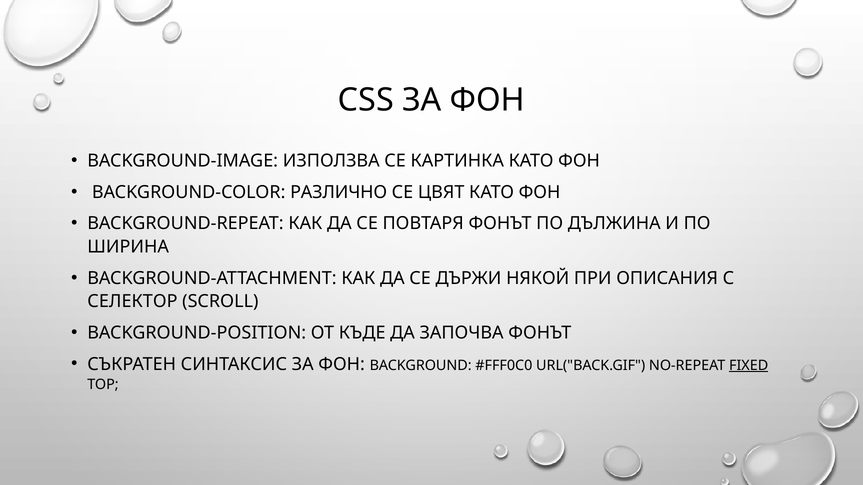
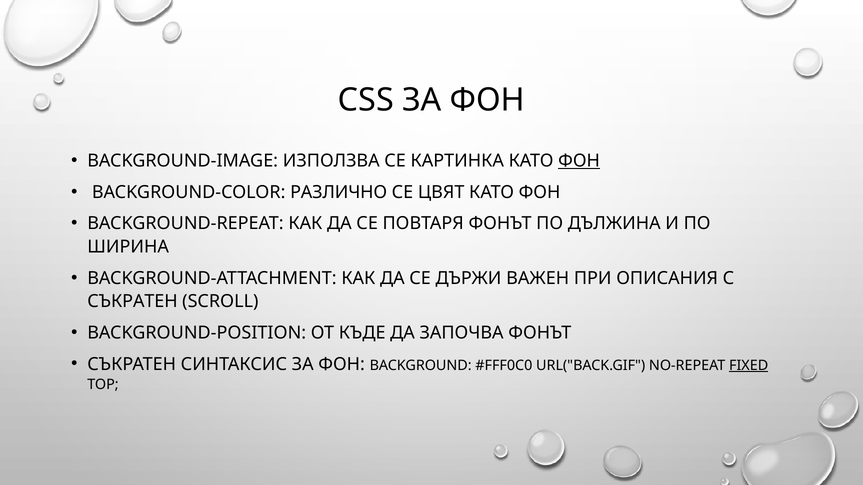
ФОН underline: none -> present (579, 161)
НЯКОЙ: НЯКОЙ -> ВАЖЕН (538, 278)
СЕЛЕКТОР: СЕЛЕКТОР -> СЪКРАТЕН (132, 302)
